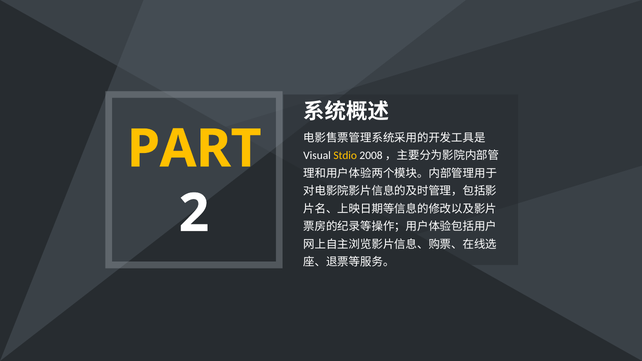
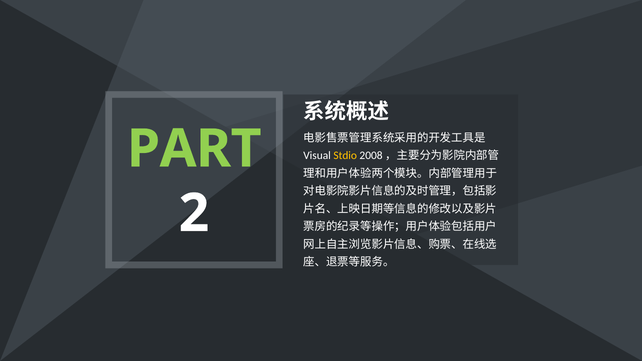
PART colour: yellow -> light green (194, 149)
